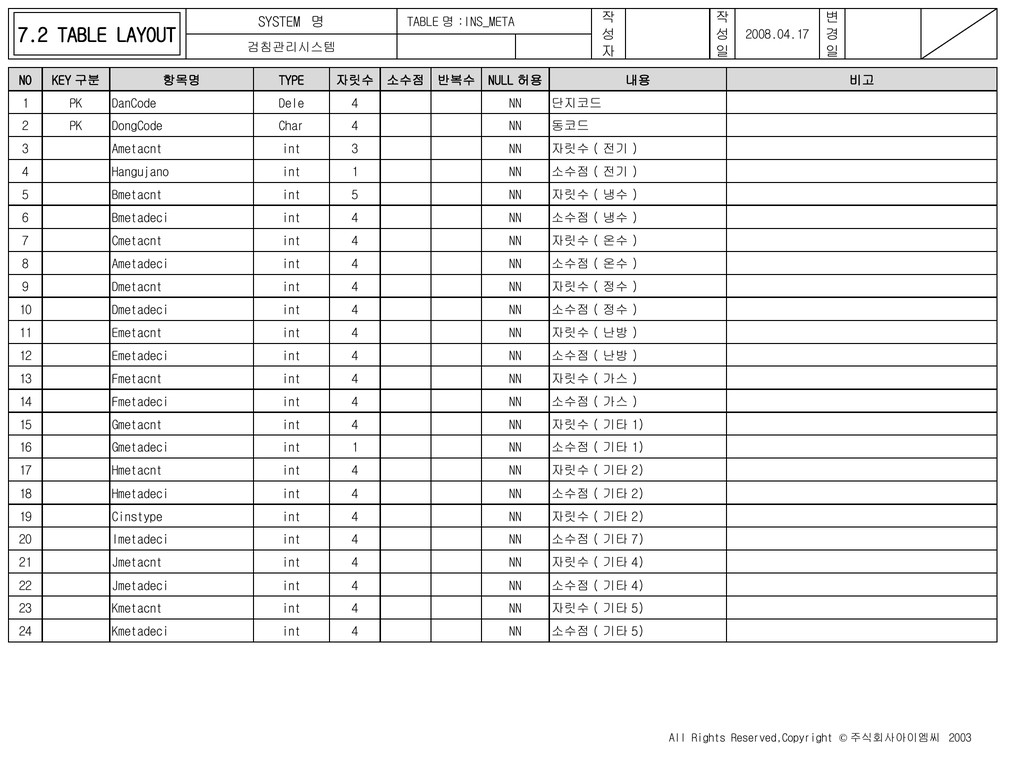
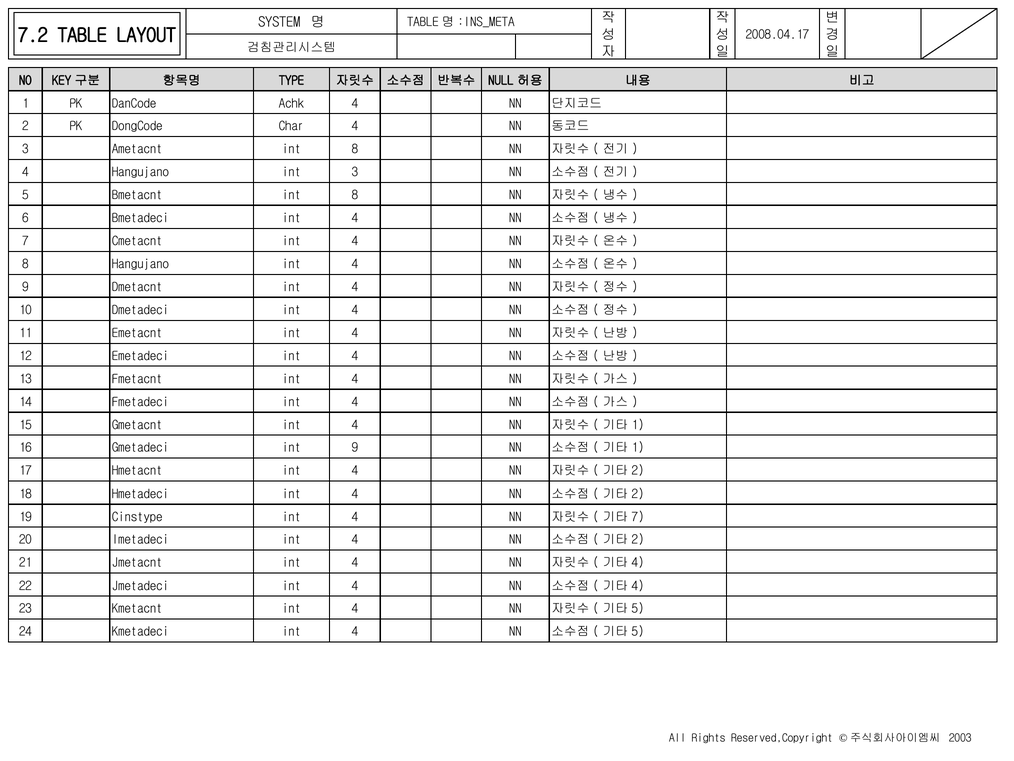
Dele: Dele -> Achk (291, 103)
Ametacnt int 3: 3 -> 8 (355, 149)
1: 1 -> 3 (355, 172)
Bmetacnt int 5: 5 -> 8 (355, 195)
8 Ametadeci: Ametadeci -> Hangujano (140, 264)
Gmetadeci int 1: 1 -> 9 (355, 447)
2: 2 -> 7 (638, 517)
7: 7 -> 2 (638, 539)
